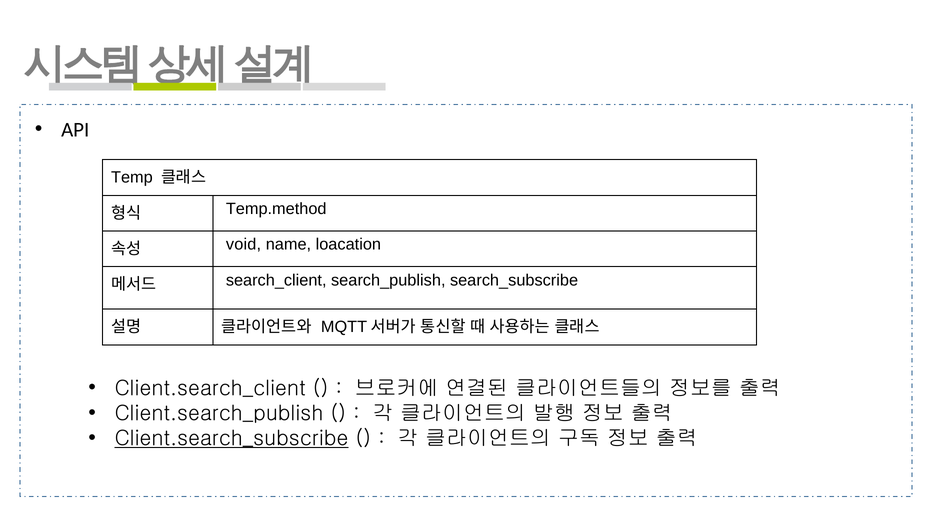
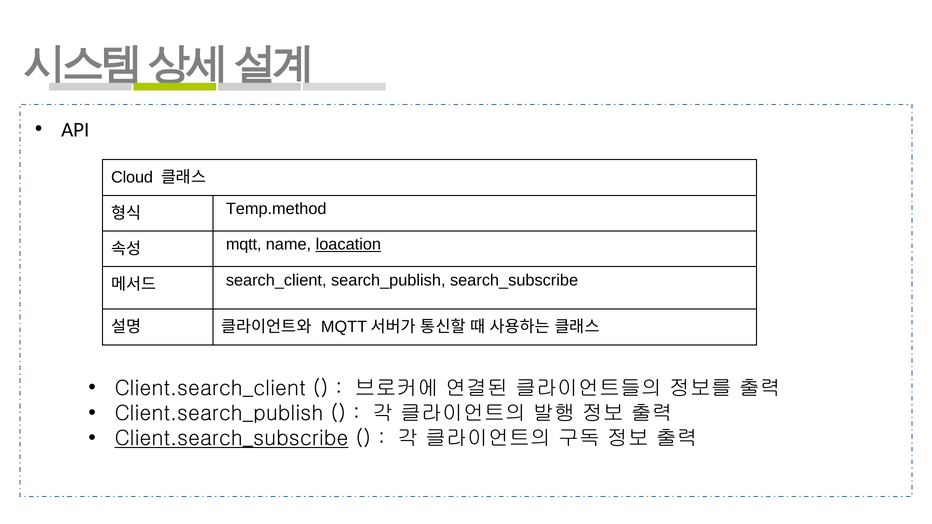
Temp: Temp -> Cloud (132, 178)
void: void -> mqtt (244, 245)
loacation underline: none -> present (348, 245)
